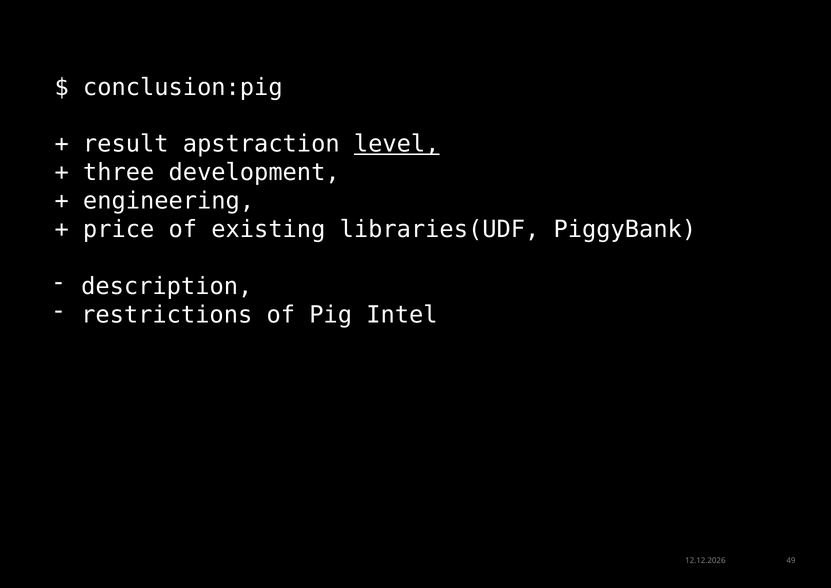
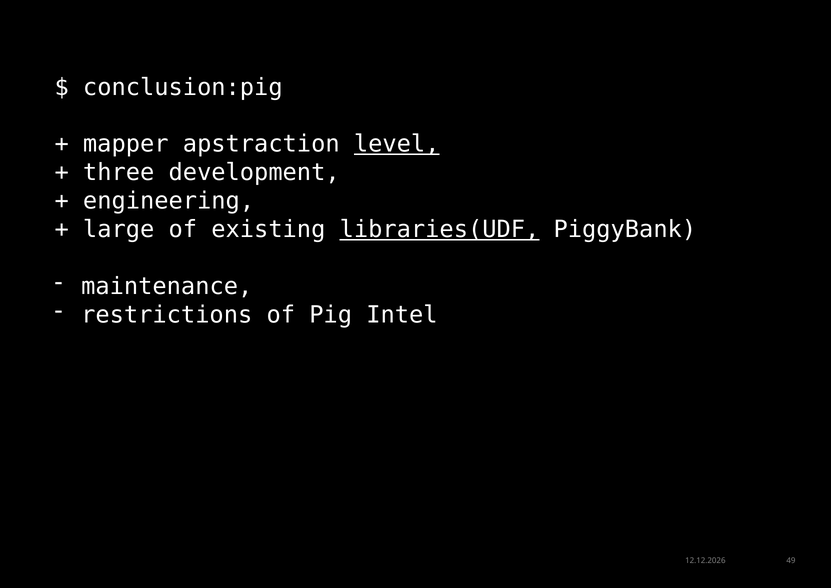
result: result -> mapper (126, 144)
price: price -> large (119, 229)
libraries(UDF underline: none -> present (439, 229)
description: description -> maintenance (167, 286)
